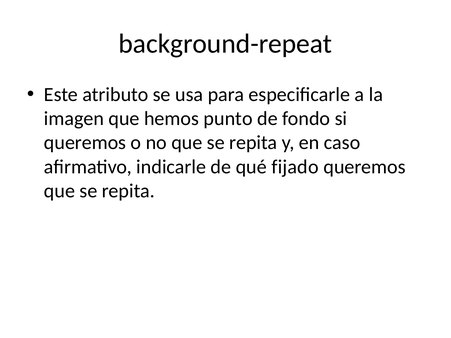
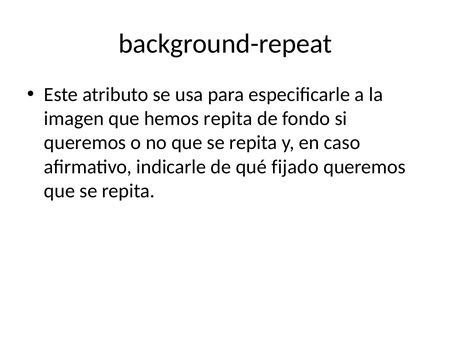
hemos punto: punto -> repita (228, 119)
